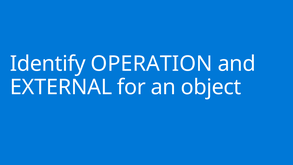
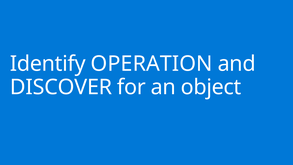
EXTERNAL: EXTERNAL -> DISCOVER (61, 87)
